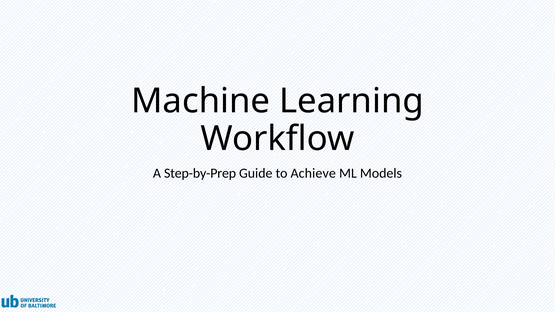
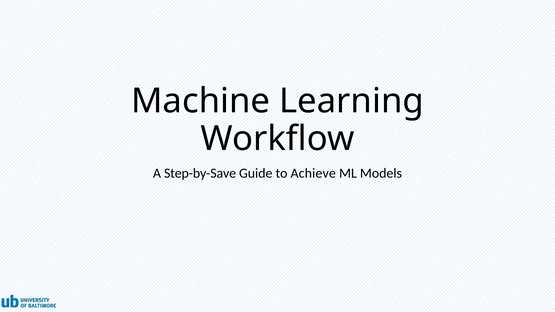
Step-by-Prep: Step-by-Prep -> Step-by-Save (200, 173)
